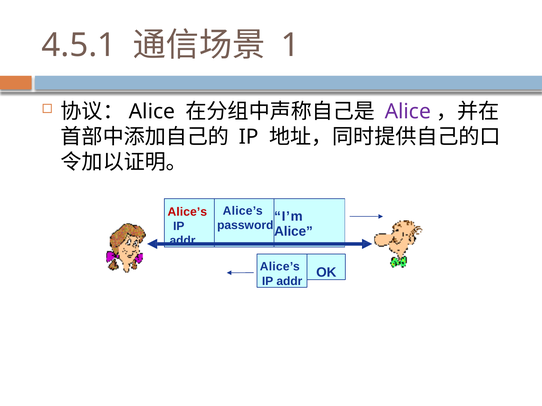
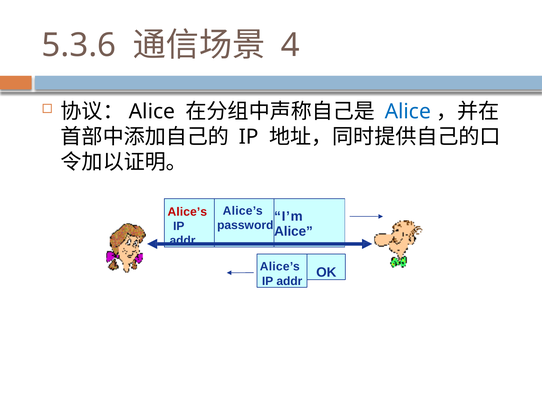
4.5.1: 4.5.1 -> 5.3.6 (79, 45)
1: 1 -> 4 (290, 45)
Alice colour: purple -> blue (408, 112)
